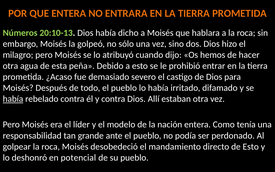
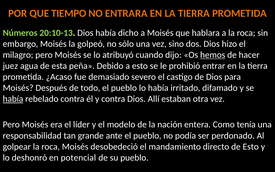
QUE ENTERA: ENTERA -> TIEMPO (69, 13)
hemos underline: none -> present (213, 55)
otra: otra -> juez (10, 66)
